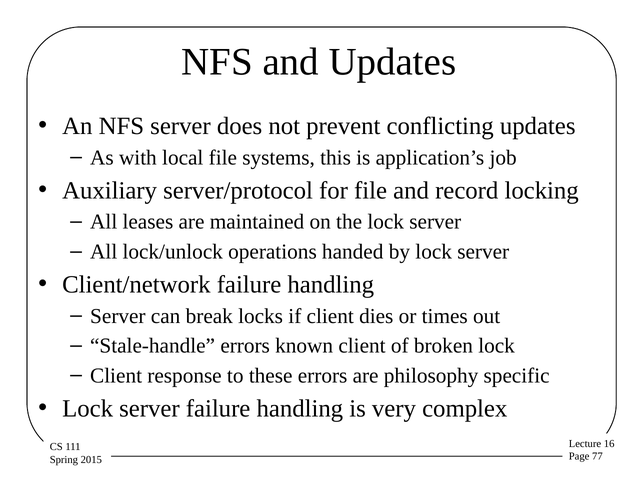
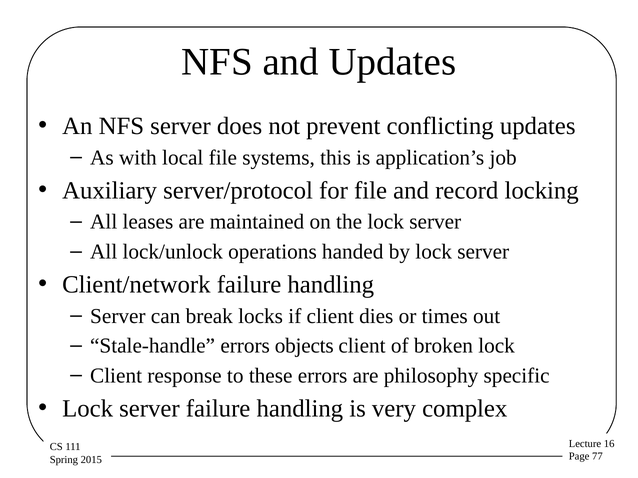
known: known -> objects (304, 346)
